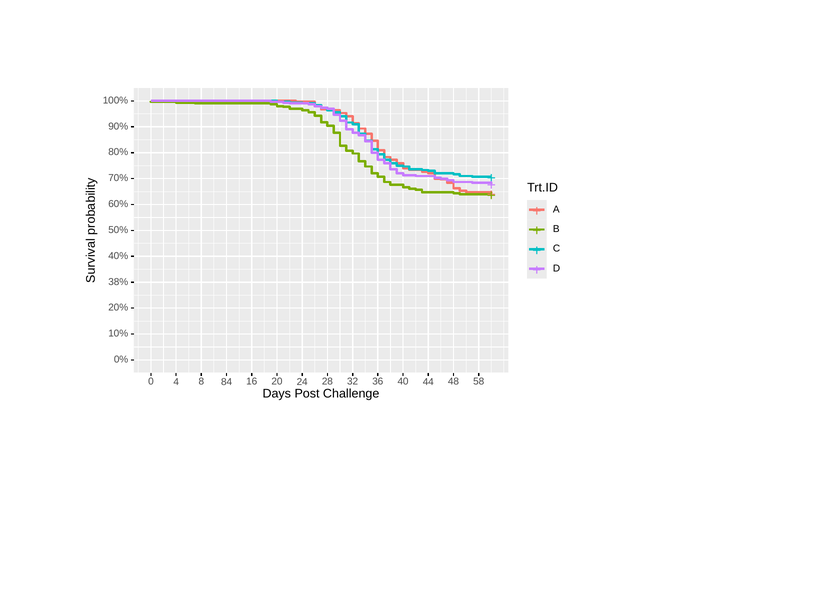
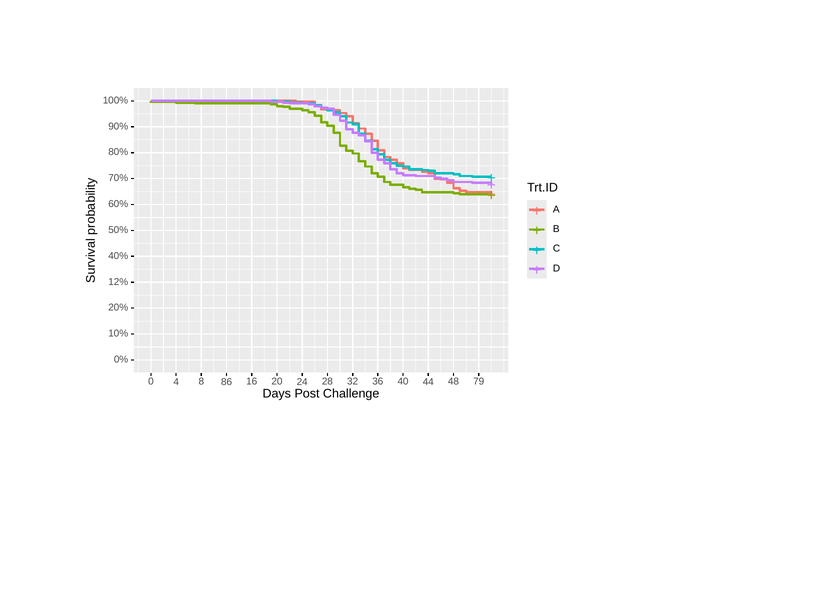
38%: 38% -> 12% (118, 282)
84: 84 -> 86 (227, 382)
58: 58 -> 79 (479, 382)
